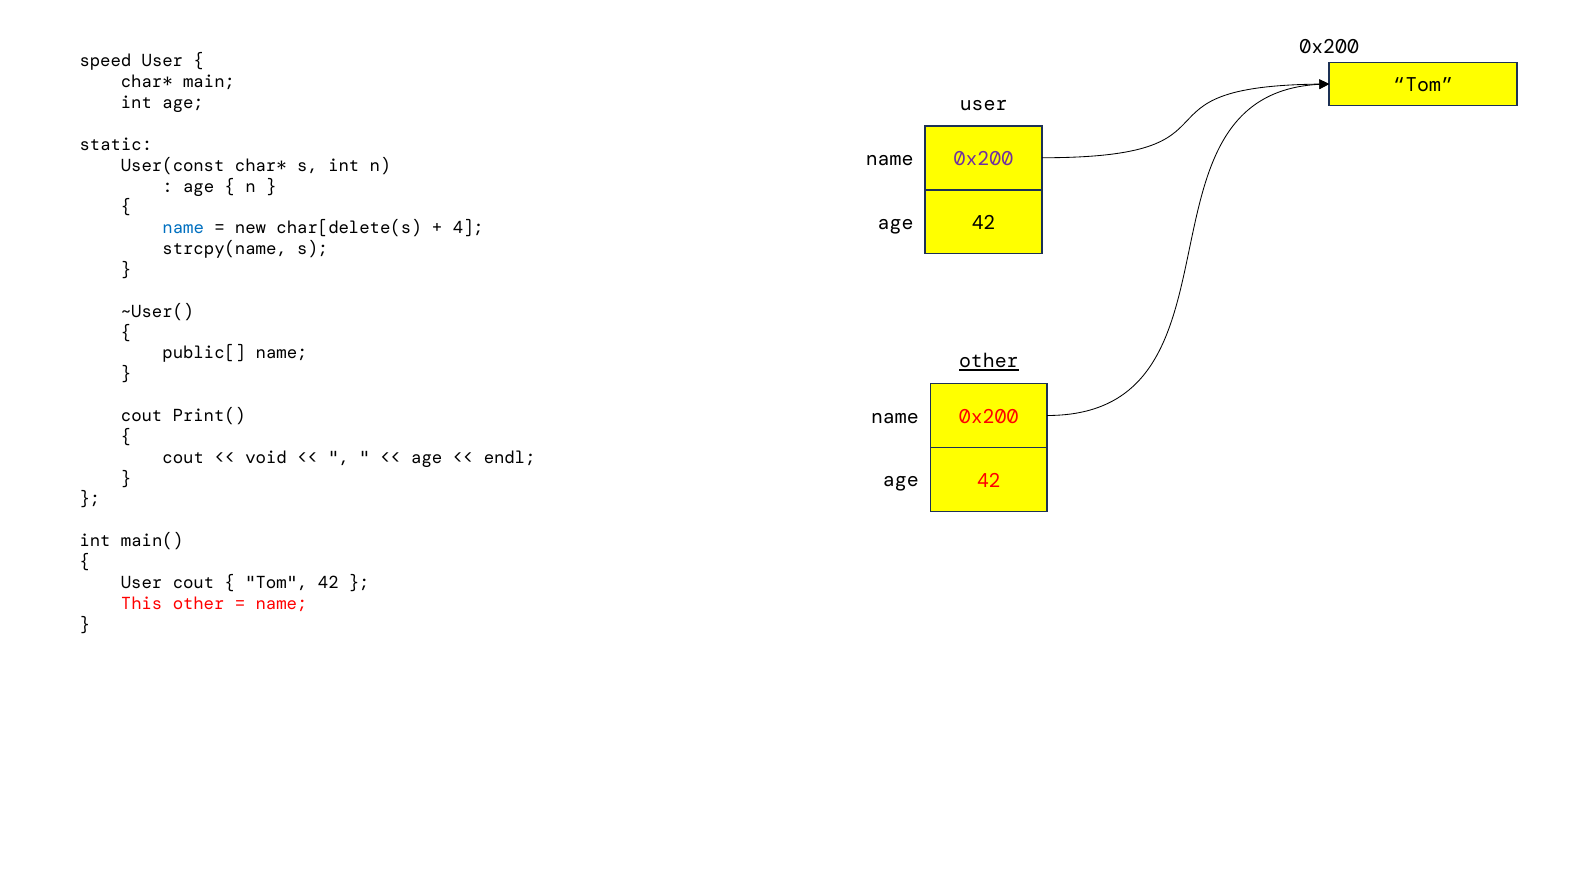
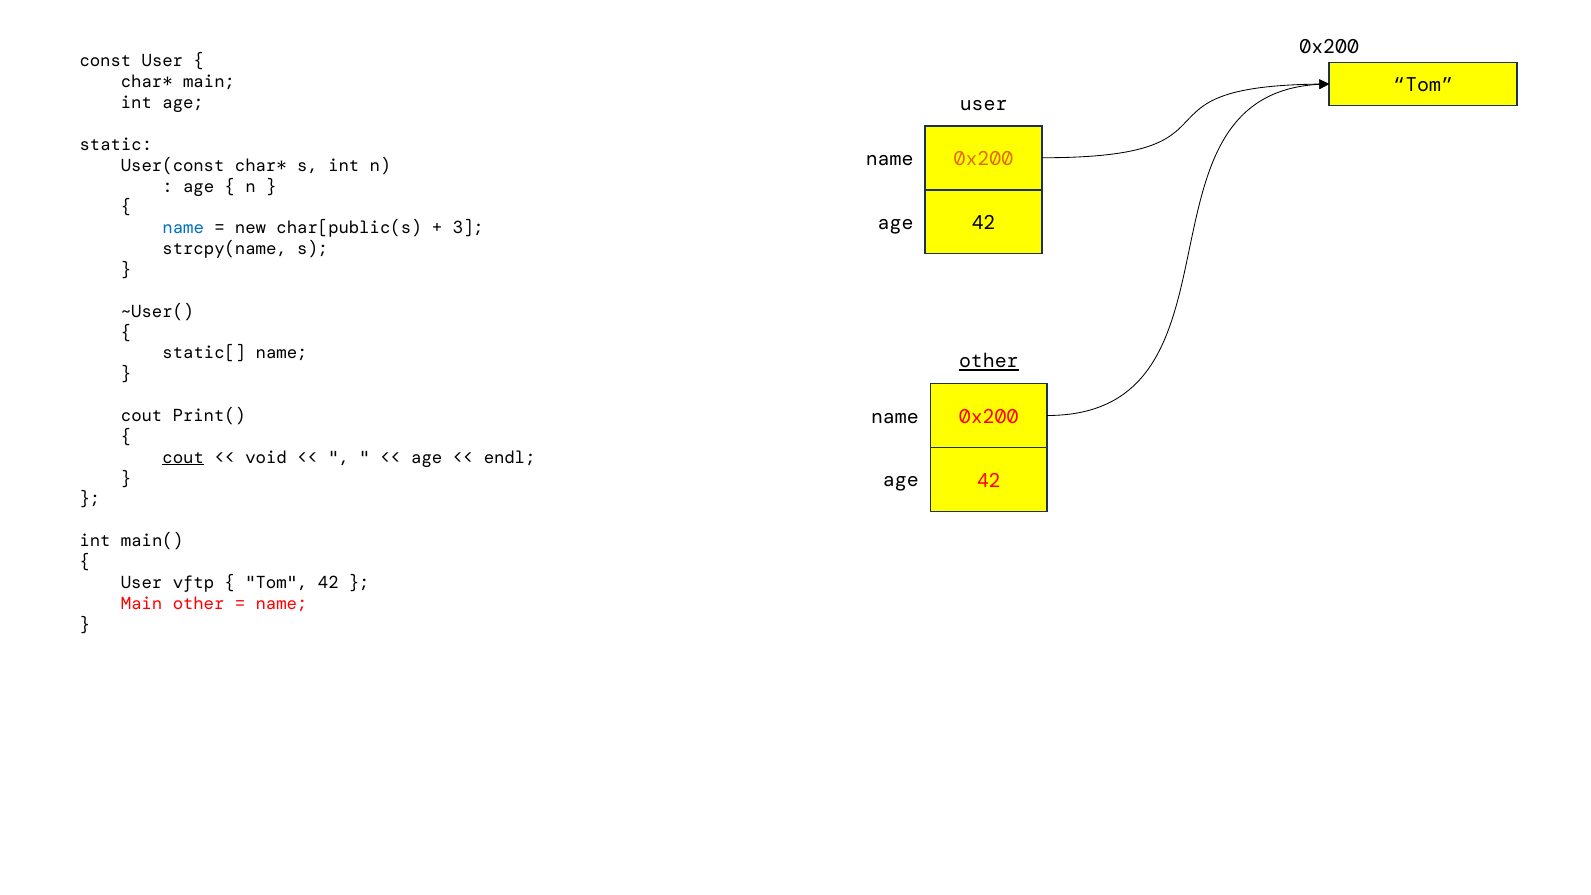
speed: speed -> const (105, 61)
0x200 colour: purple -> orange (983, 159)
char[delete(s: char[delete(s -> char[public(s (349, 228)
4: 4 -> 3 (468, 228)
public[: public[ -> static[ (204, 353)
cout underline: none -> present (183, 457)
User cout: cout -> vftp (194, 583)
This: This -> Main (142, 603)
